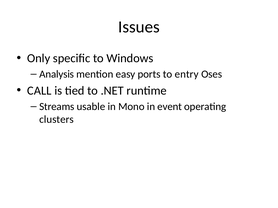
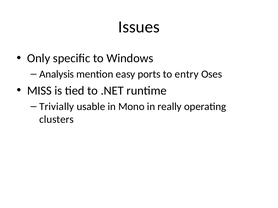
CALL: CALL -> MISS (39, 91)
Streams: Streams -> Trivially (57, 107)
event: event -> really (170, 107)
